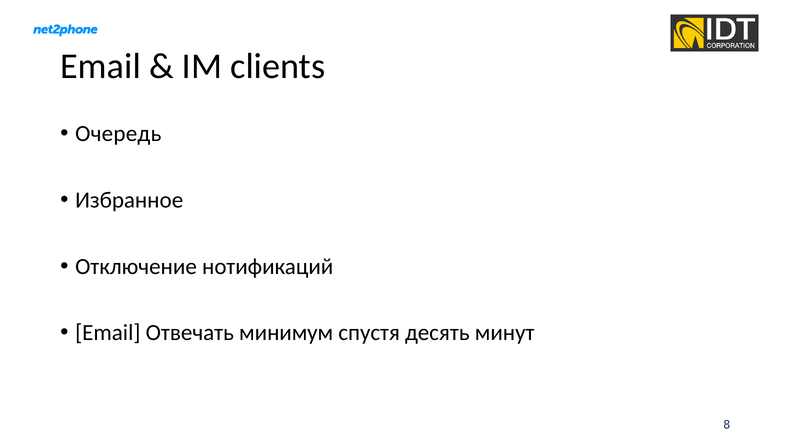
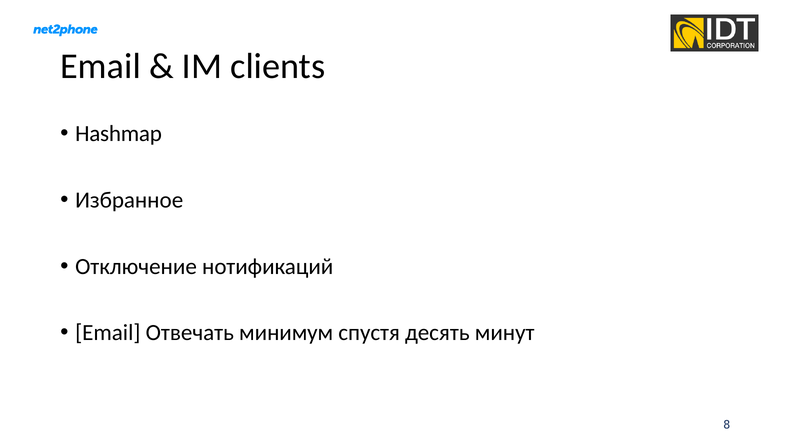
Очередь: Очередь -> Hashmap (119, 134)
